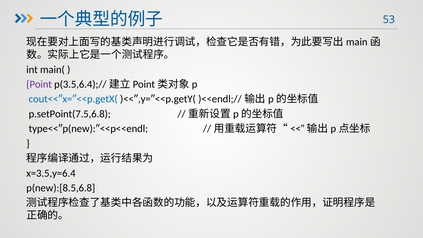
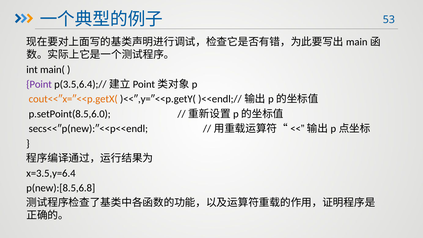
cout<<″x=″<<p.getX( colour: blue -> orange (73, 99)
p.setPoint(7.5,6.8: p.setPoint(7.5,6.8 -> p.setPoint(8.5,6.0 (70, 114)
type<<″p(new):″<<p<<endl: type<<″p(new):″<<p<<endl -> secs<<″p(new):″<<p<<endl (88, 129)
